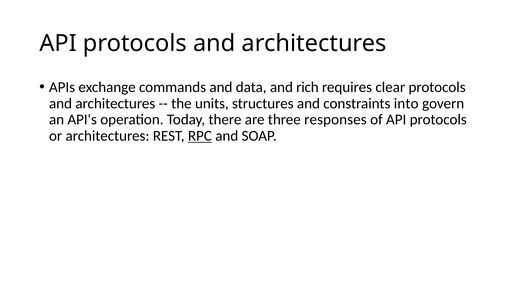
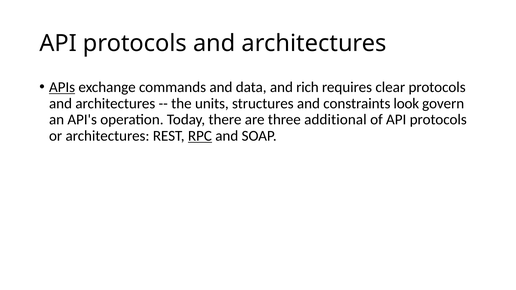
APIs underline: none -> present (62, 87)
into: into -> look (406, 103)
responses: responses -> additional (335, 120)
